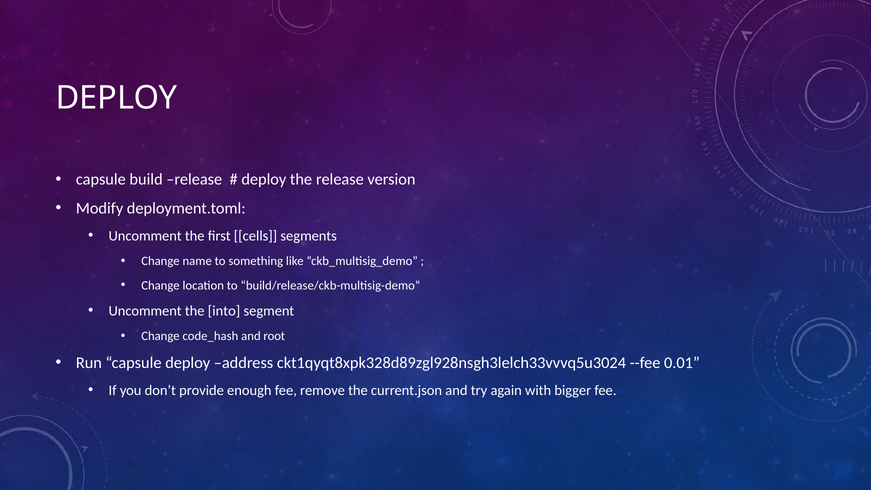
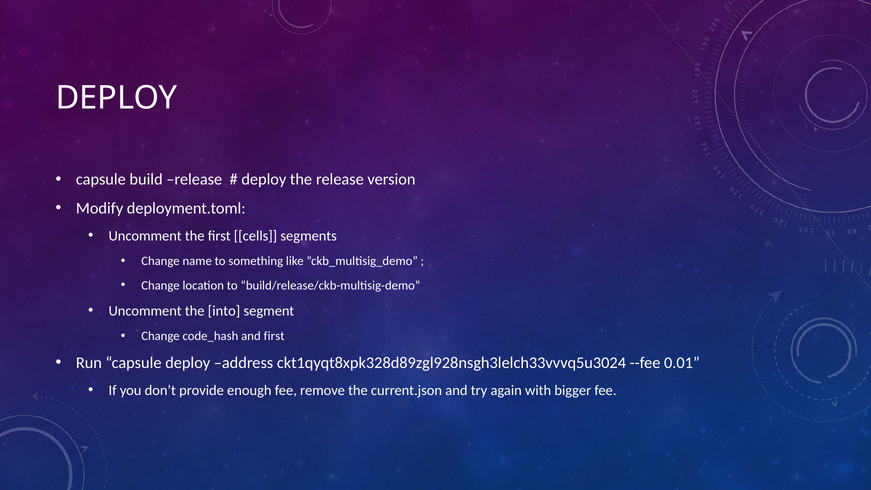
and root: root -> first (274, 336)
